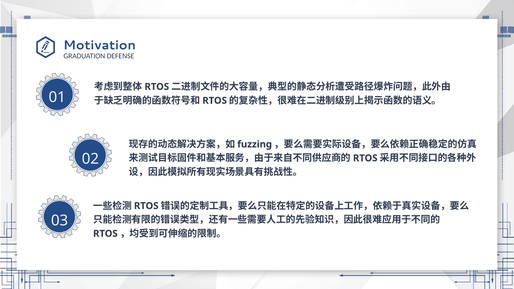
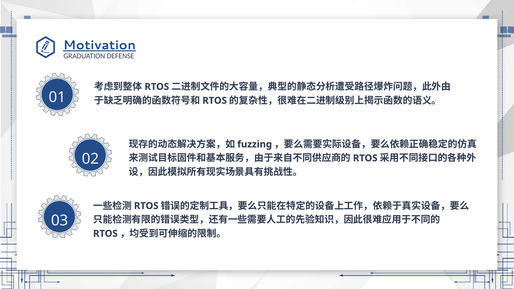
Motivation underline: none -> present (99, 45)
